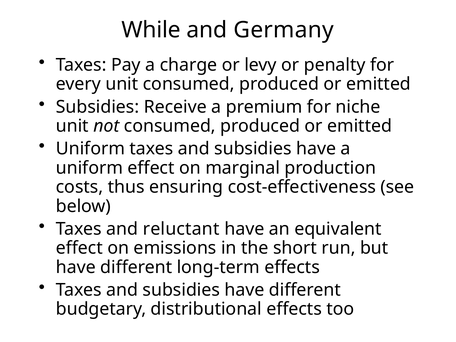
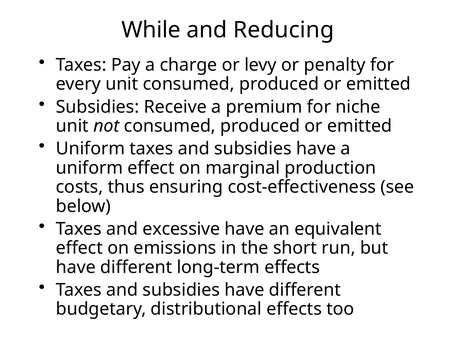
Germany: Germany -> Reducing (284, 30)
reluctant: reluctant -> excessive (181, 229)
